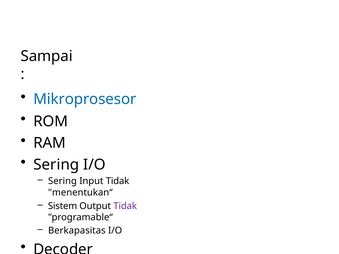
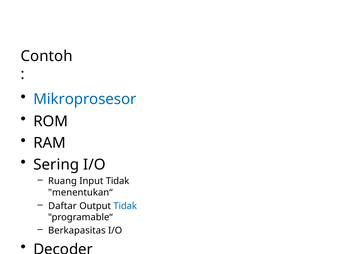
Sampai: Sampai -> Contoh (47, 56)
Sering: Sering -> Ruang (62, 181)
Sistem: Sistem -> Daftar (62, 206)
Tidak colour: purple -> blue (125, 206)
